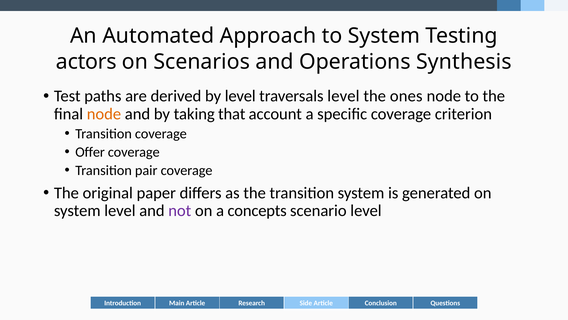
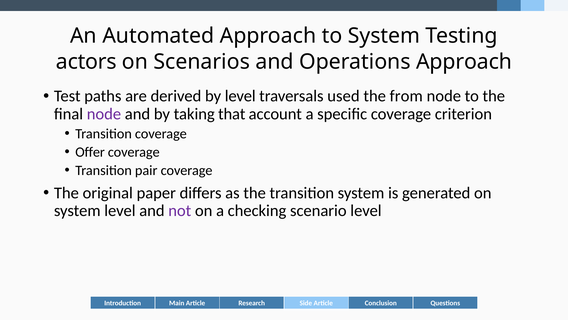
Operations Synthesis: Synthesis -> Approach (464, 62)
traversals level: level -> used (343, 96)
ones: ones -> from (406, 96)
node colour: orange -> purple (104, 114)
concepts: concepts -> checking (257, 210)
